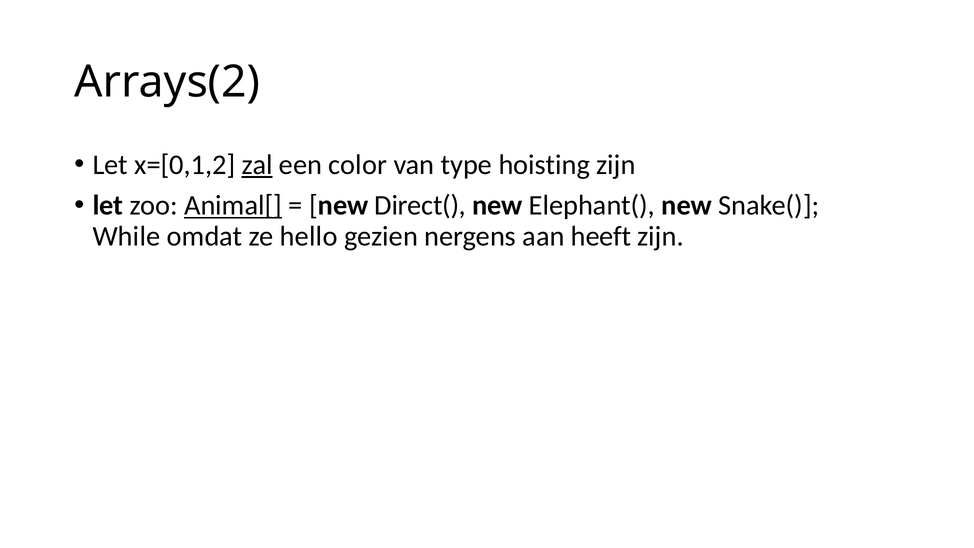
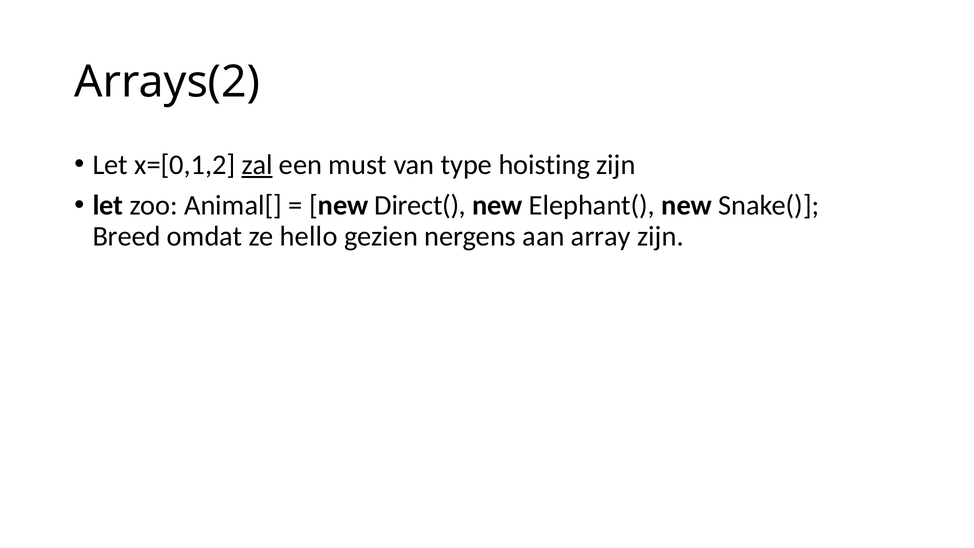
color: color -> must (358, 165)
Animal[ underline: present -> none (233, 206)
While: While -> Breed (127, 236)
heeft: heeft -> array (601, 236)
